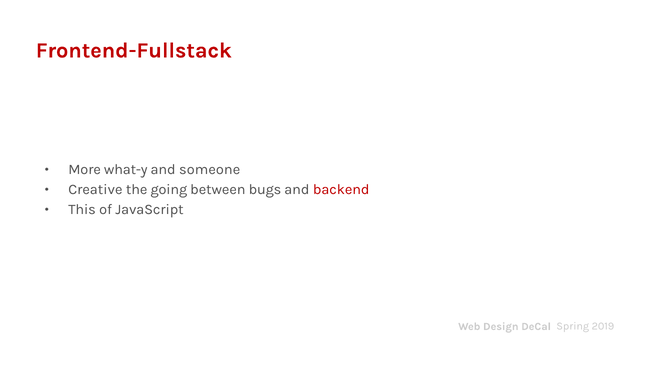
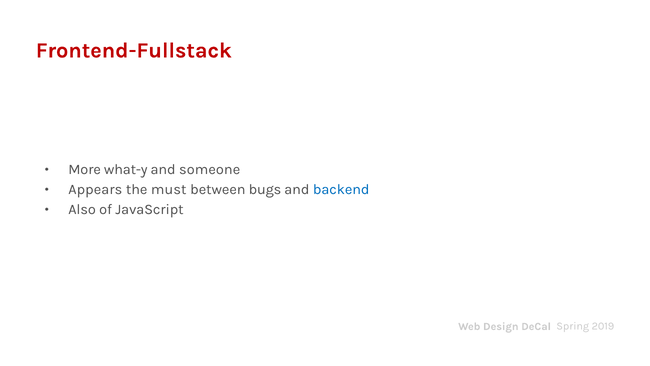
Creative: Creative -> Appears (95, 189)
going: going -> must (169, 189)
backend colour: red -> blue (341, 189)
This: This -> Also (82, 209)
